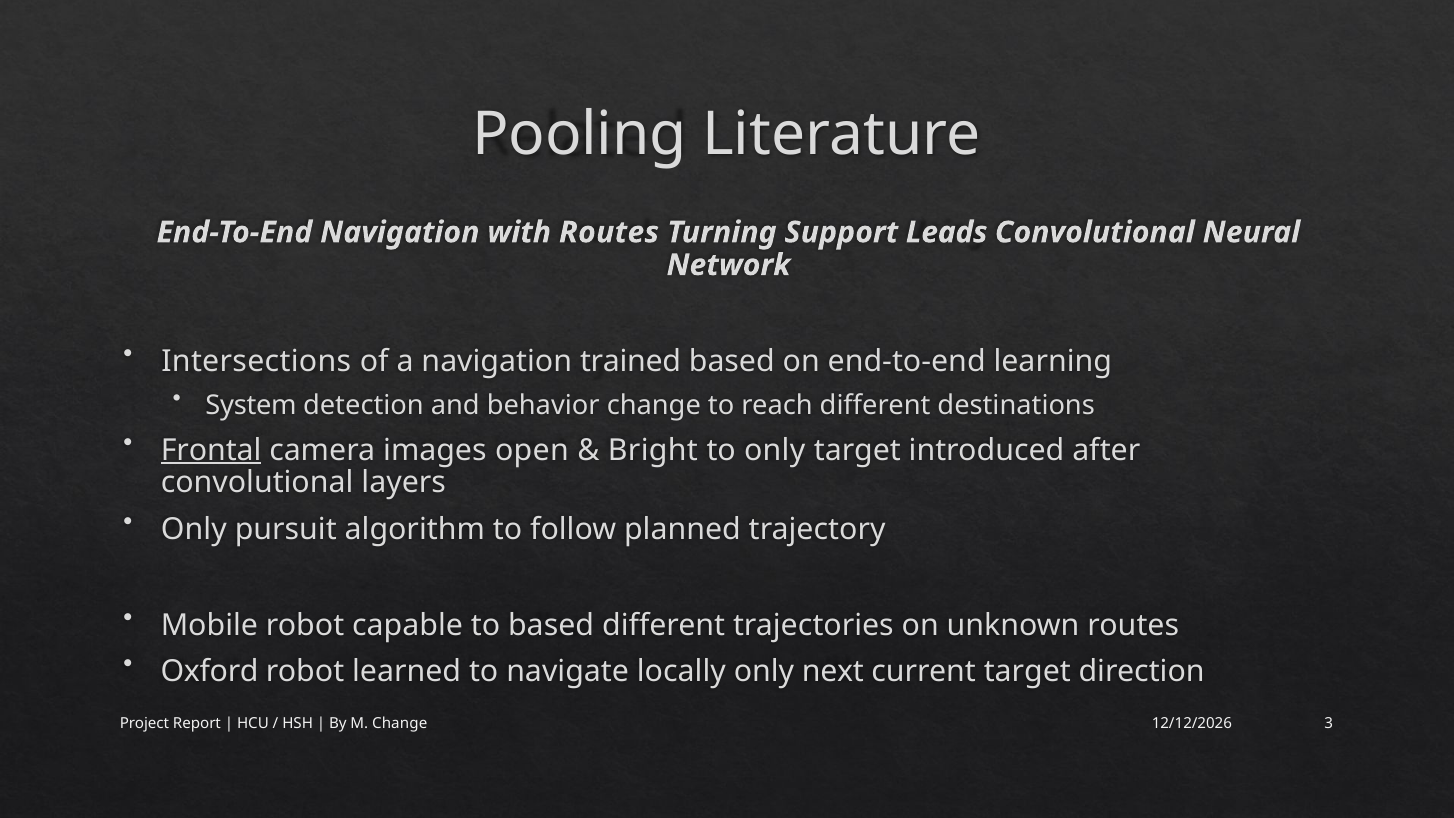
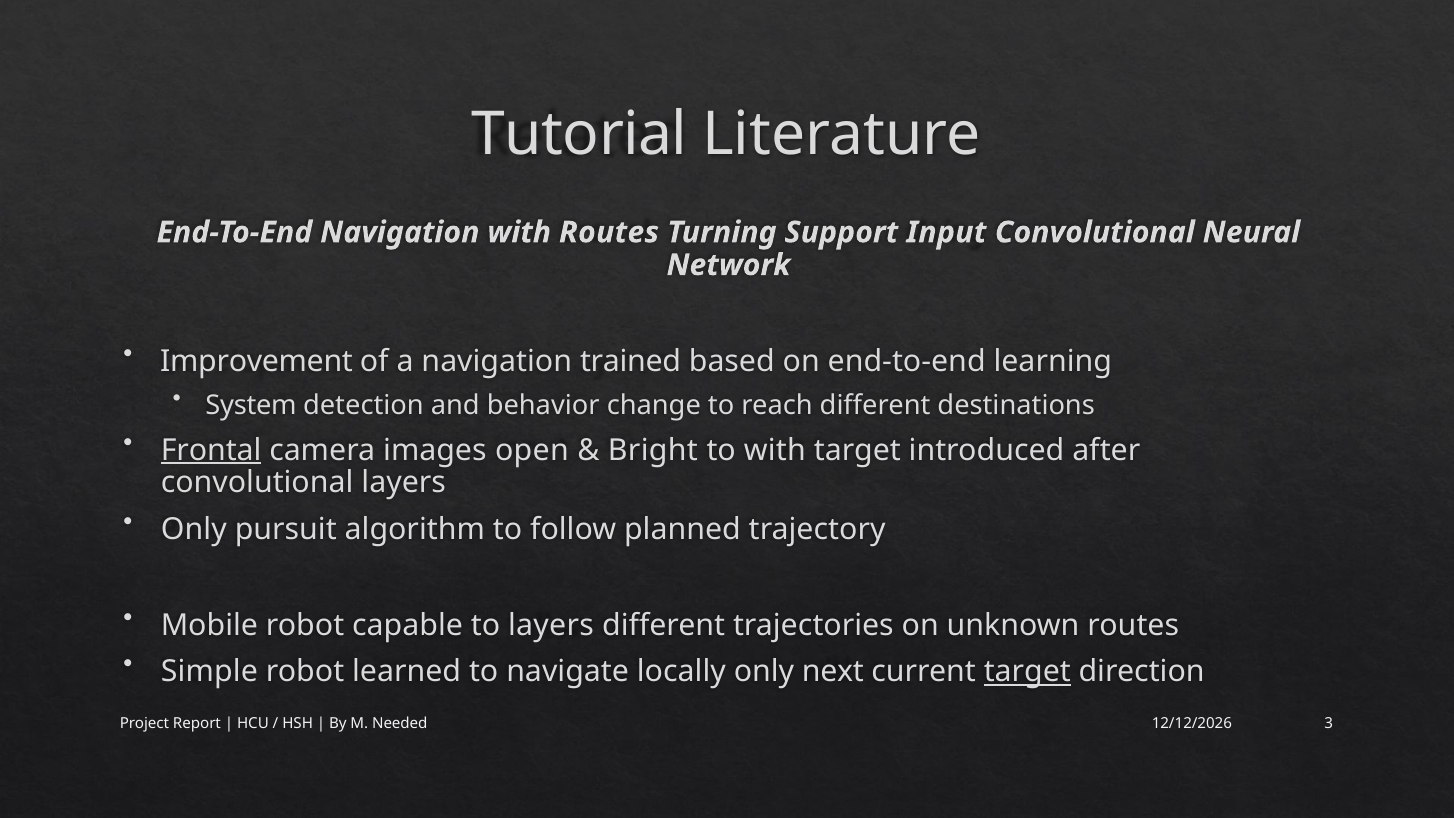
Pooling: Pooling -> Tutorial (580, 135)
Leads: Leads -> Input (946, 232)
Intersections: Intersections -> Improvement (257, 361)
to only: only -> with (775, 450)
to based: based -> layers (551, 625)
Oxford: Oxford -> Simple (209, 672)
target underline: none -> present (1027, 672)
M Change: Change -> Needed (400, 723)
